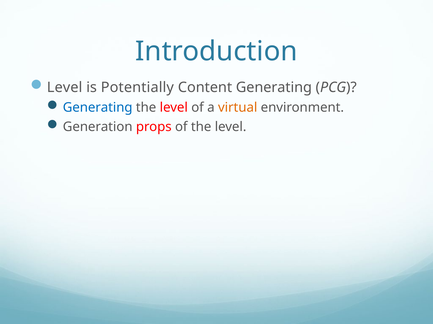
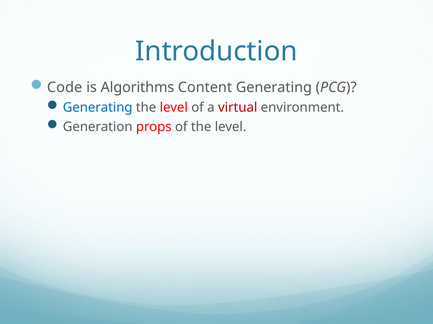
Level: Level -> Code (65, 88)
Potentially: Potentially -> Algorithms (137, 88)
virtual colour: orange -> red (238, 108)
